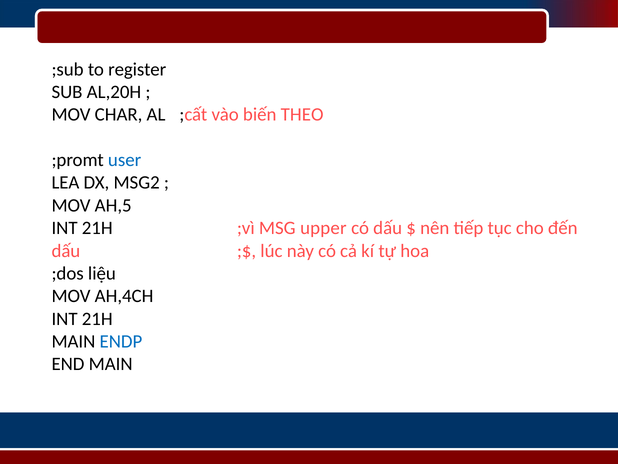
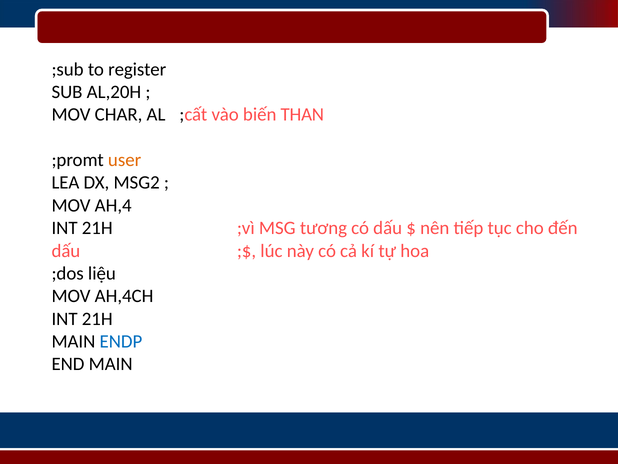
THEO: THEO -> THAN (302, 115)
user colour: blue -> orange (125, 160)
AH,5: AH,5 -> AH,4 (113, 205)
upper: upper -> tương (323, 228)
